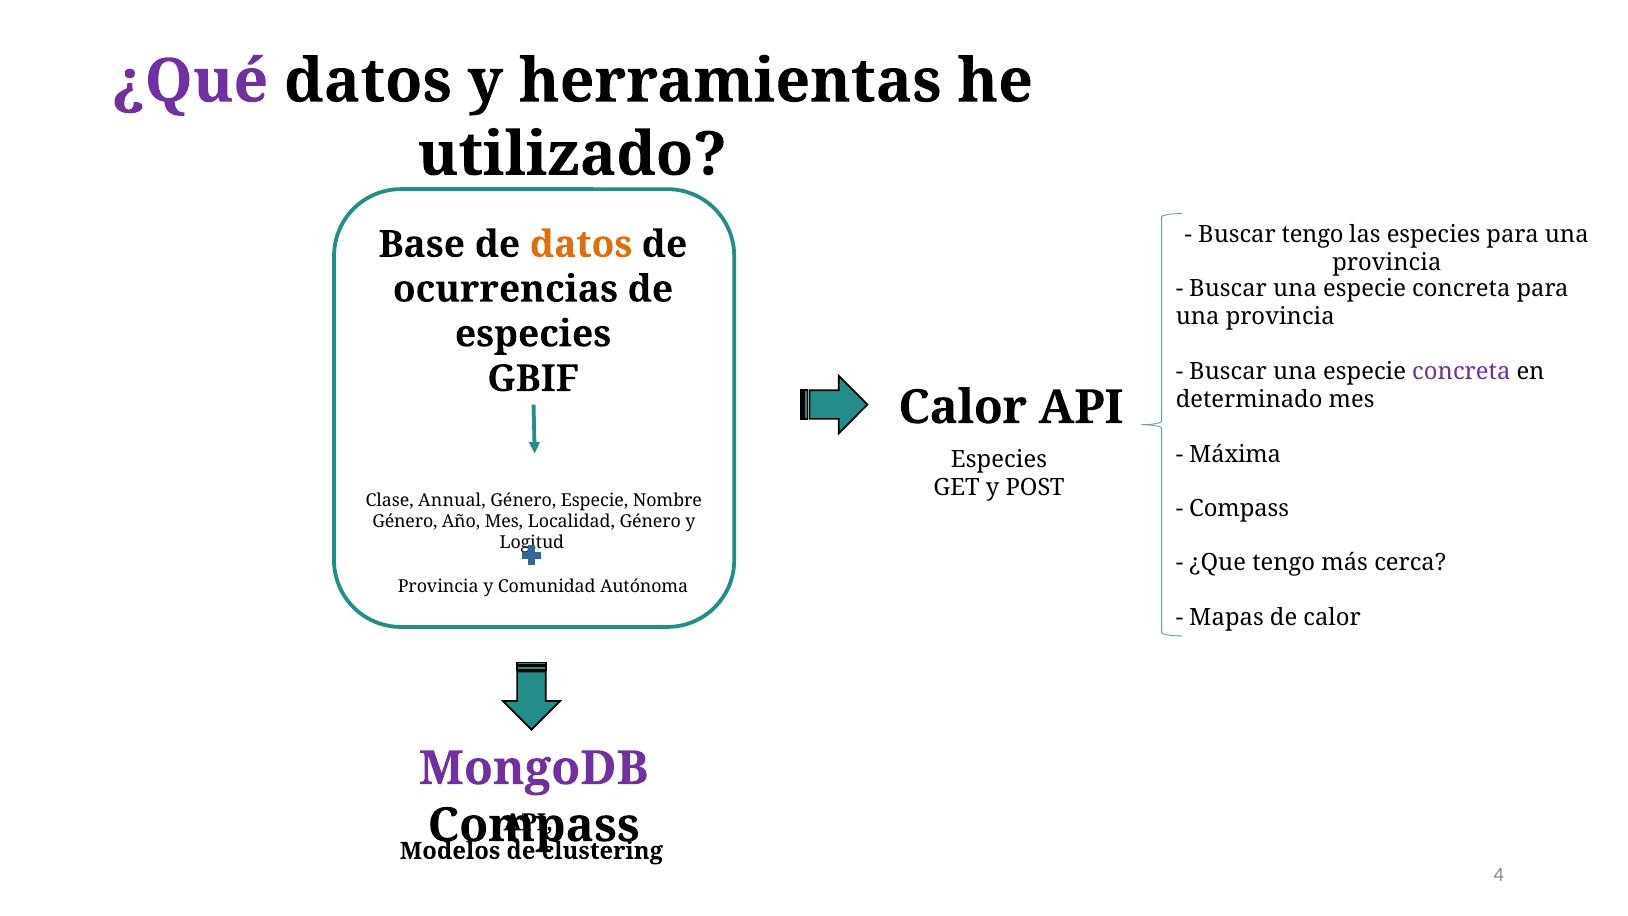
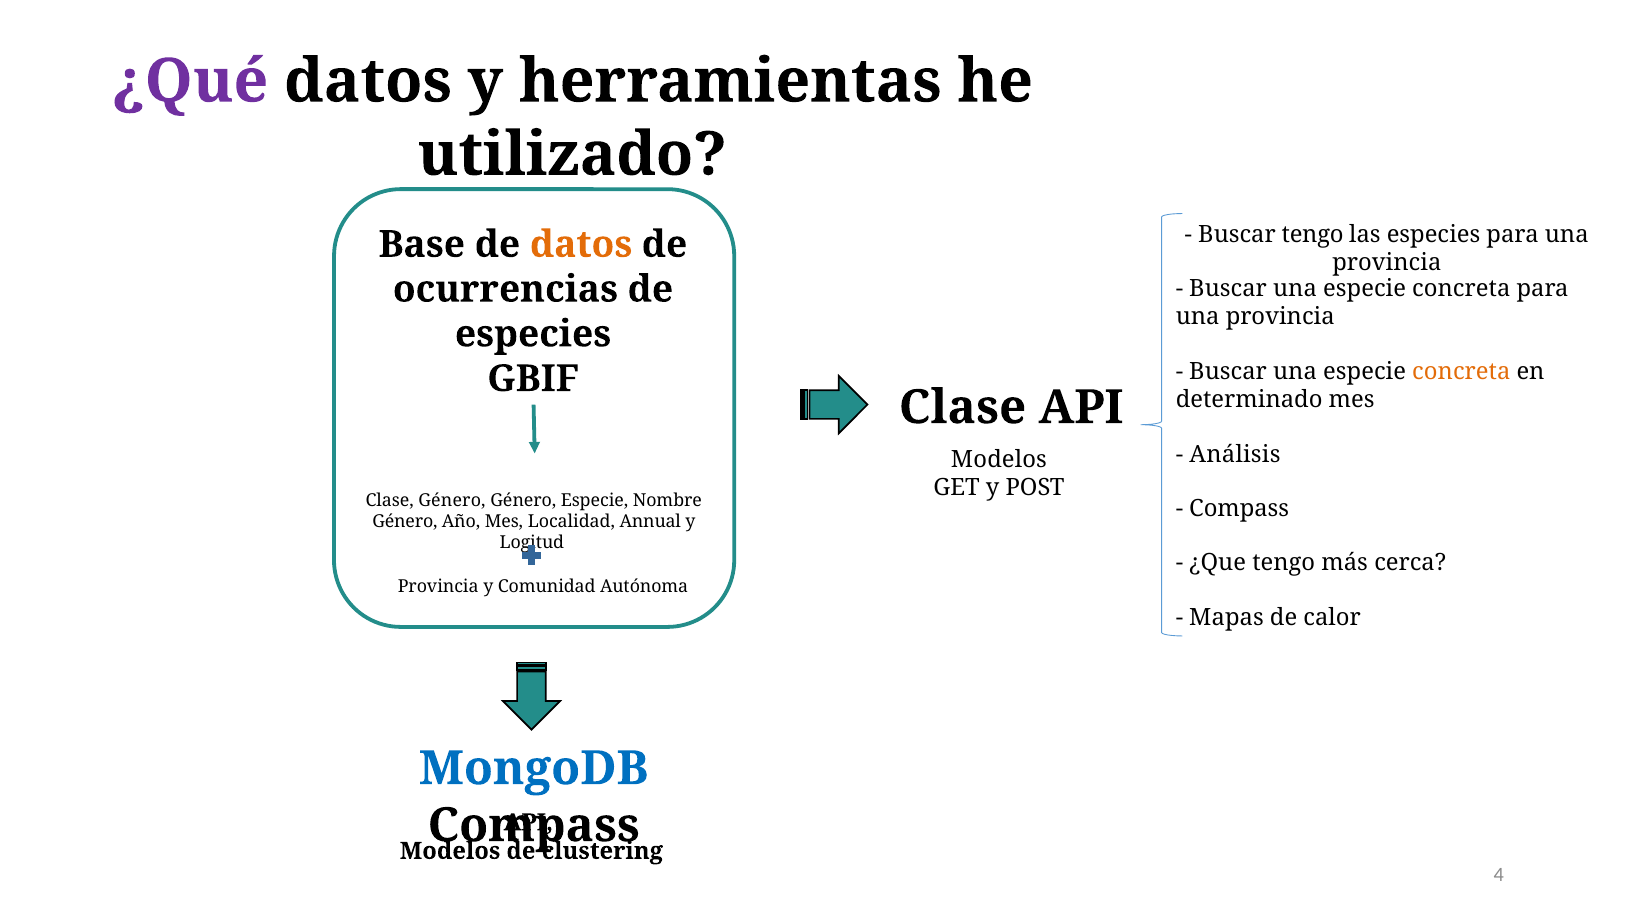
concreta colour: purple -> orange (1461, 371)
Calor: Calor -> Clase (962, 407)
Máxima: Máxima -> Análisis (1235, 454)
Especies: Especies -> Modelos (999, 459)
Clase Annual: Annual -> Género (452, 500)
Localidad Género: Género -> Annual (650, 522)
MongoDB colour: purple -> blue (534, 768)
